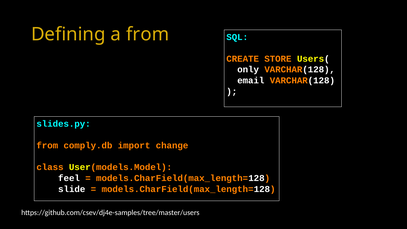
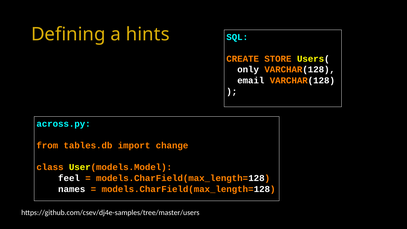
a from: from -> hints (148, 34)
slides.py: slides.py -> across.py (64, 124)
comply.db: comply.db -> tables.db (88, 146)
slide: slide -> names (72, 189)
